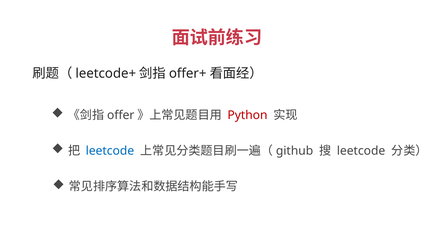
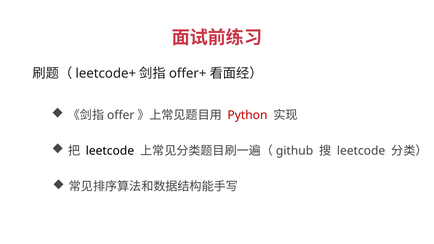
leetcode colour: blue -> black (110, 151)
